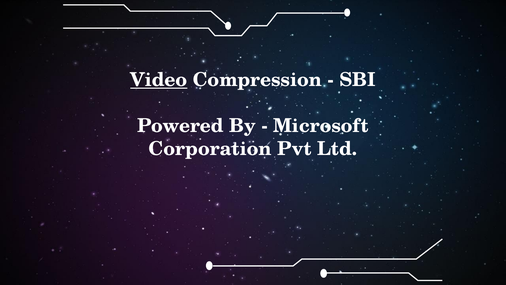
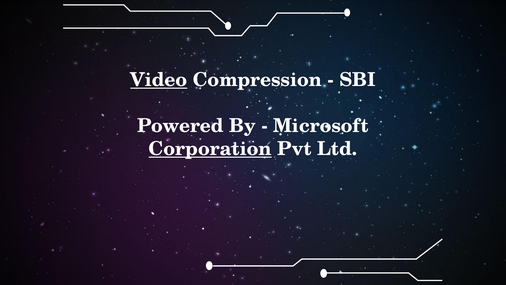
Corporation underline: none -> present (210, 149)
